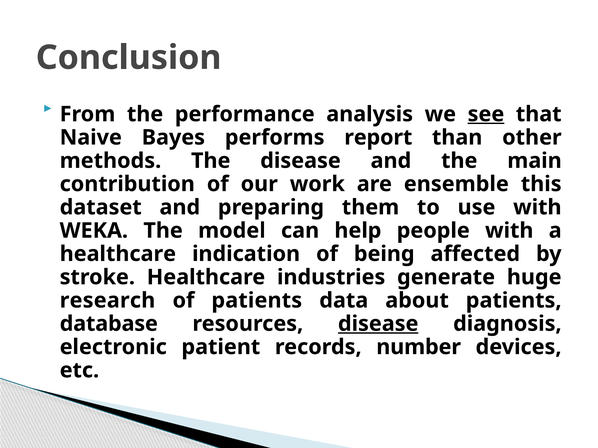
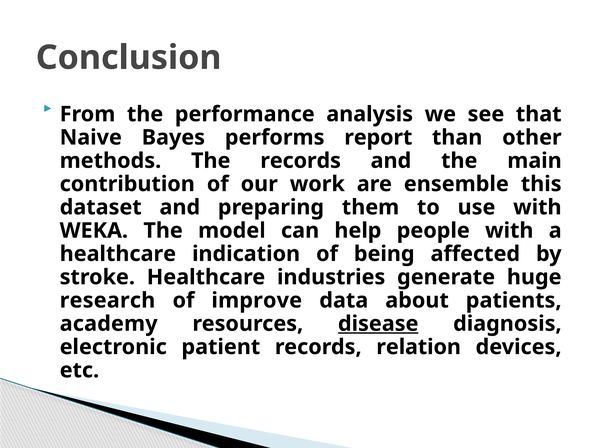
see underline: present -> none (486, 114)
The disease: disease -> records (301, 161)
of patients: patients -> improve (257, 301)
database: database -> academy (109, 324)
number: number -> relation (419, 347)
